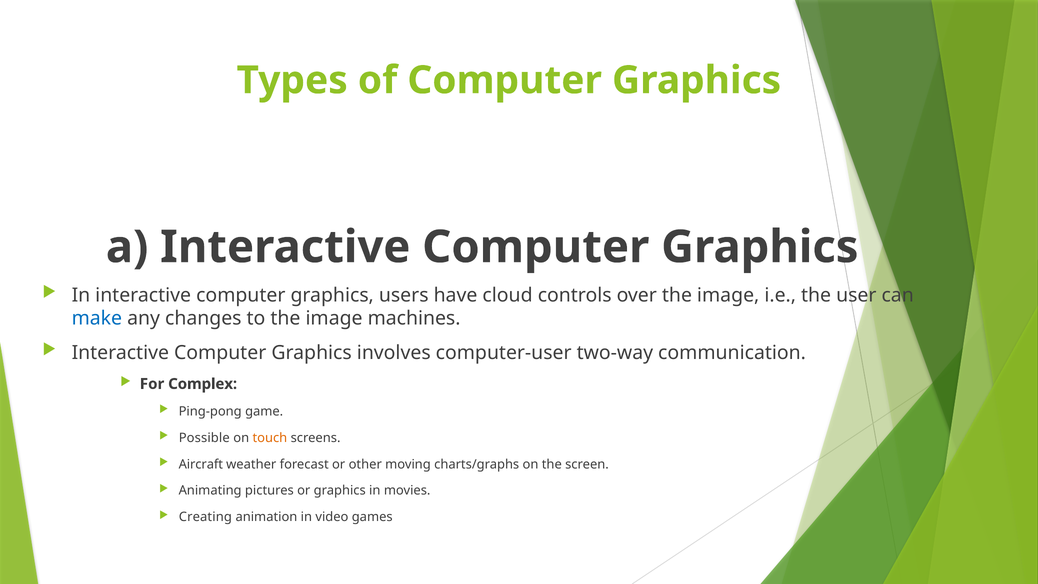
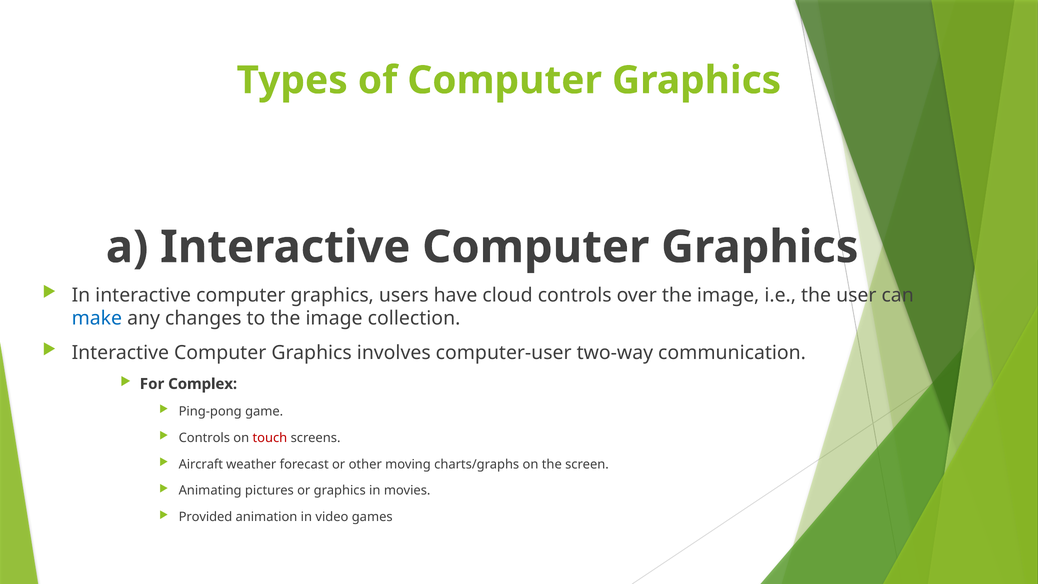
machines: machines -> collection (414, 318)
Possible: Possible -> Controls (204, 438)
touch colour: orange -> red (270, 438)
Creating: Creating -> Provided (205, 517)
